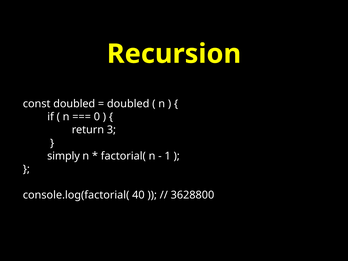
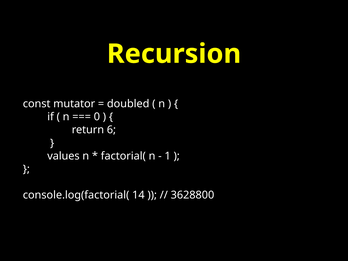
const doubled: doubled -> mutator (74, 104)
3: 3 -> 6 (111, 130)
simply: simply -> values (63, 156)
40: 40 -> 14 (138, 195)
